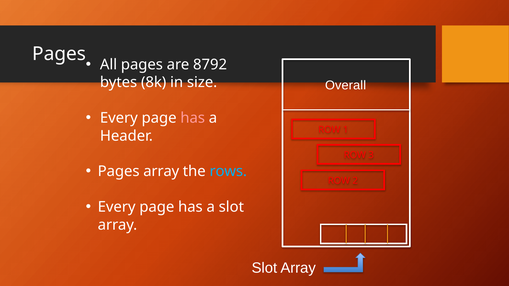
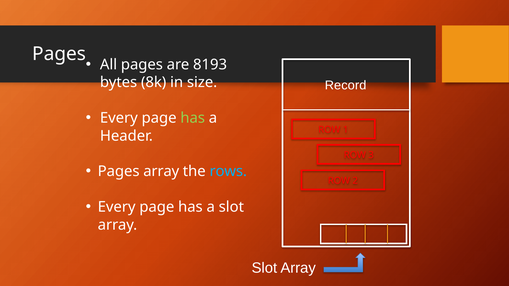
8792: 8792 -> 8193 (210, 65)
Overall: Overall -> Record (346, 85)
has colour: pink -> light green (193, 118)
